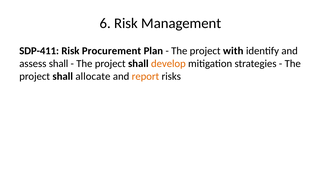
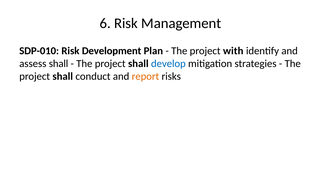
SDP-411: SDP-411 -> SDP-010 (39, 51)
Procurement: Procurement -> Development (112, 51)
develop colour: orange -> blue (168, 64)
allocate: allocate -> conduct (93, 77)
